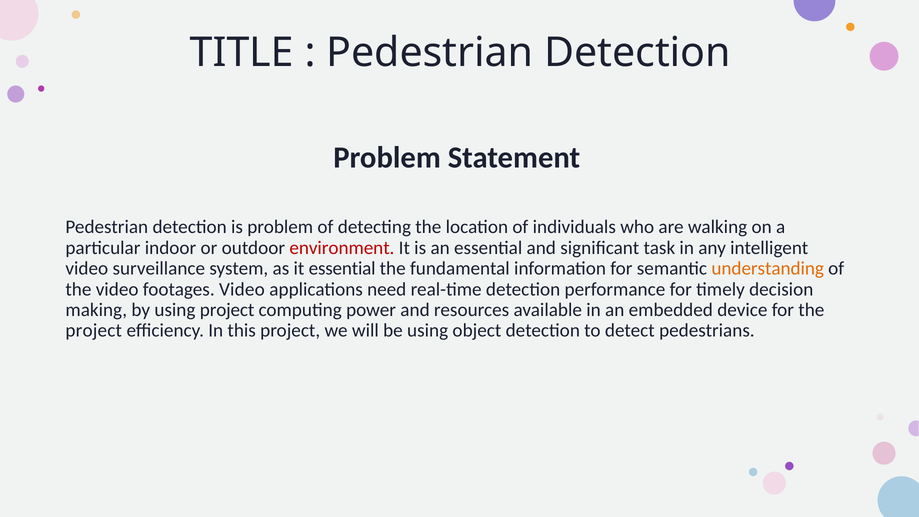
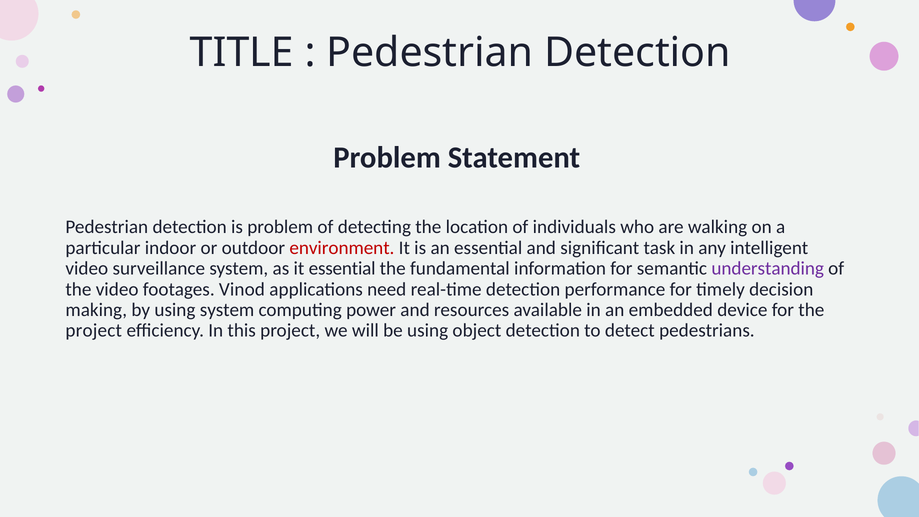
understanding colour: orange -> purple (768, 269)
footages Video: Video -> Vinod (242, 289)
using project: project -> system (227, 310)
